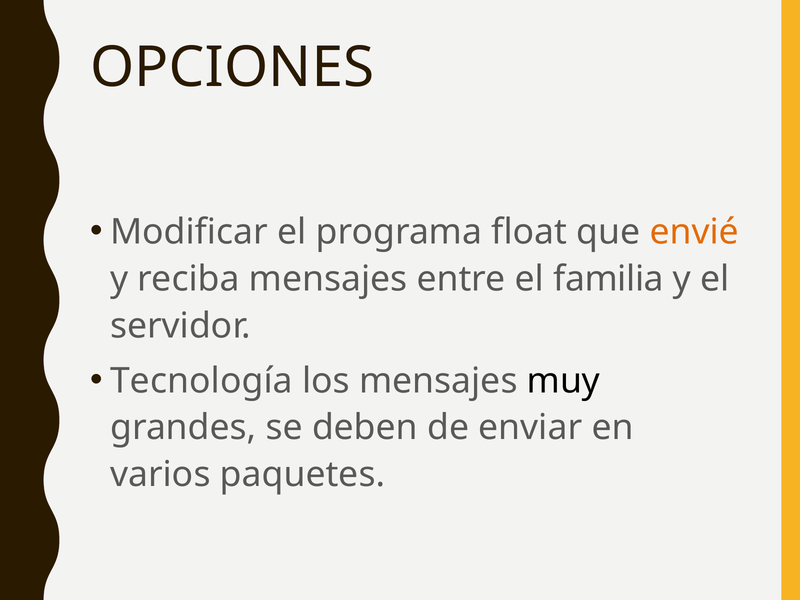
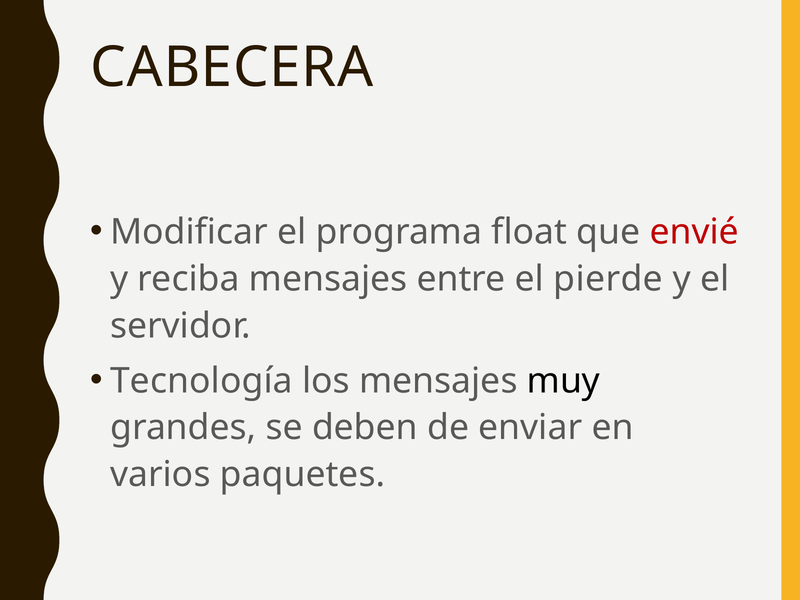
OPCIONES: OPCIONES -> CABECERA (232, 68)
envié colour: orange -> red (694, 232)
familia: familia -> pierde (608, 279)
